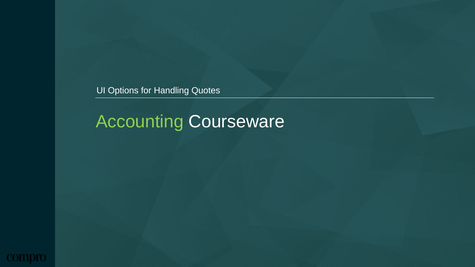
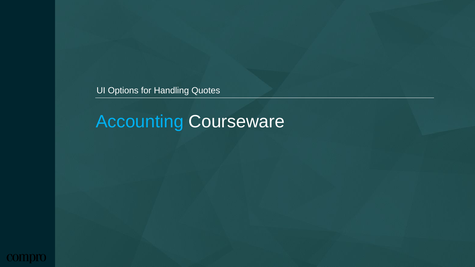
Accounting colour: light green -> light blue (140, 122)
